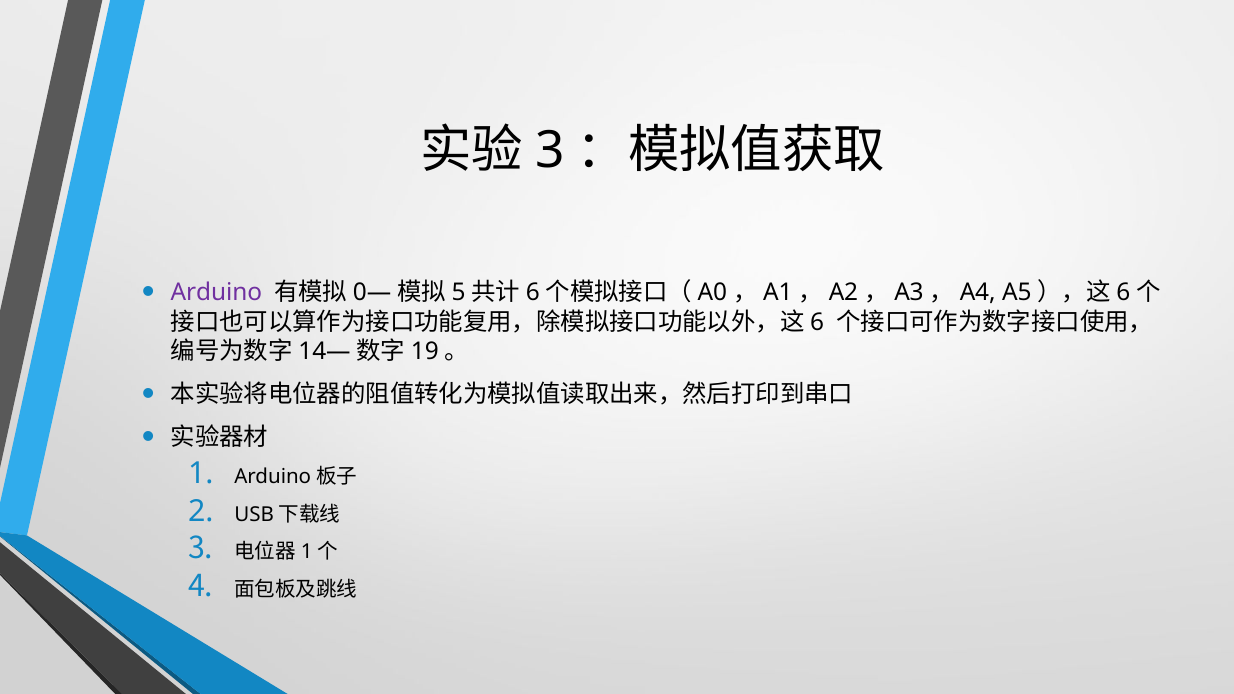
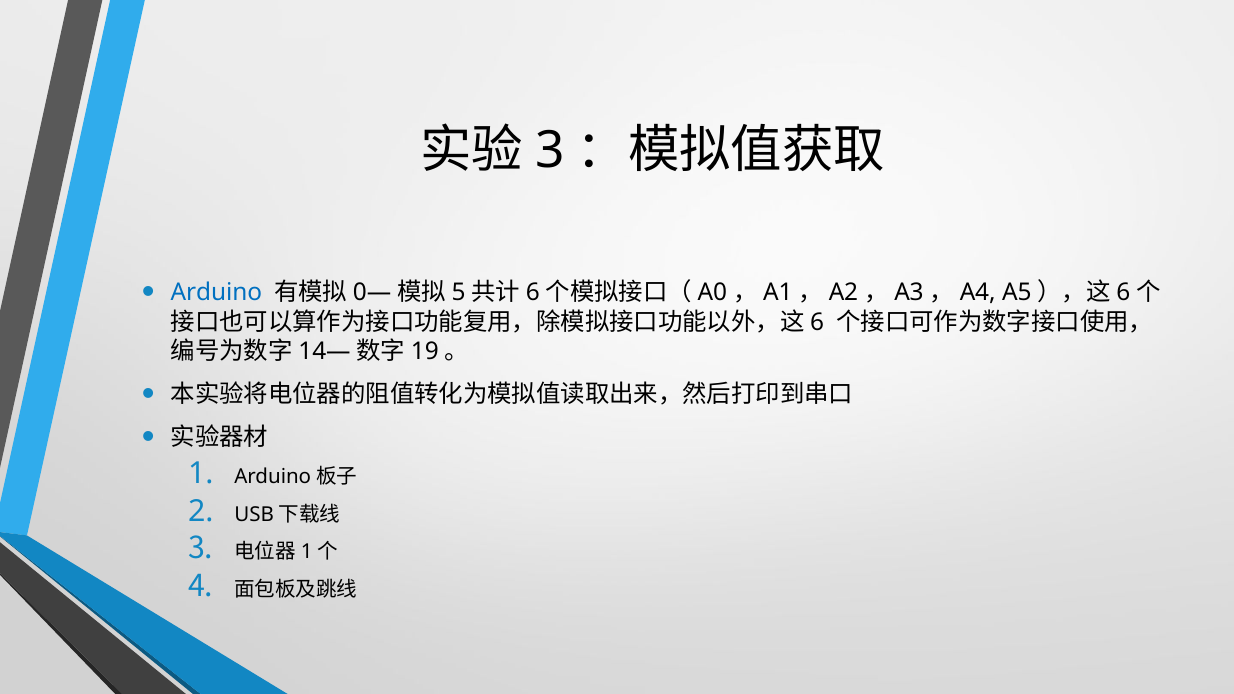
Arduino colour: purple -> blue (216, 293)
